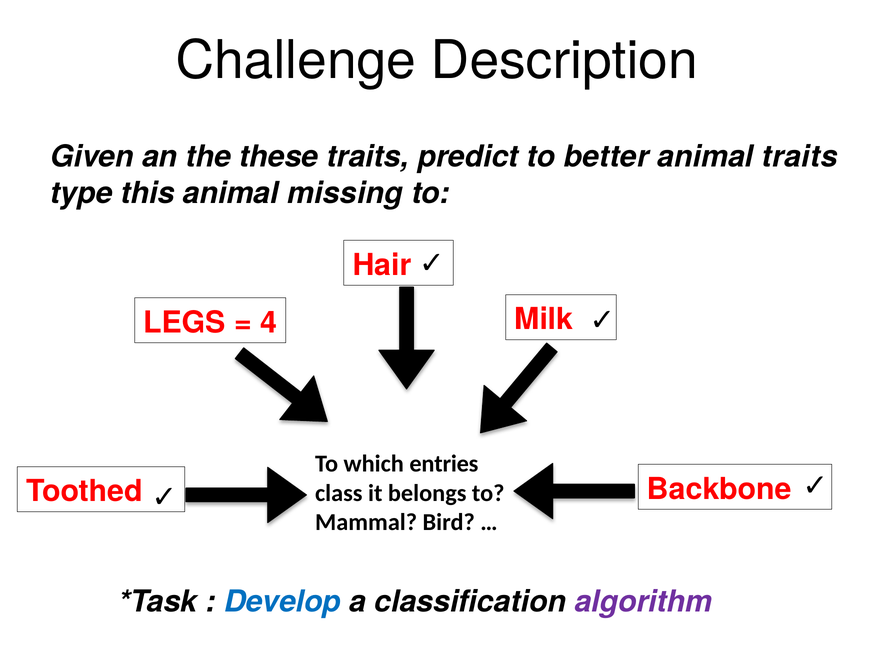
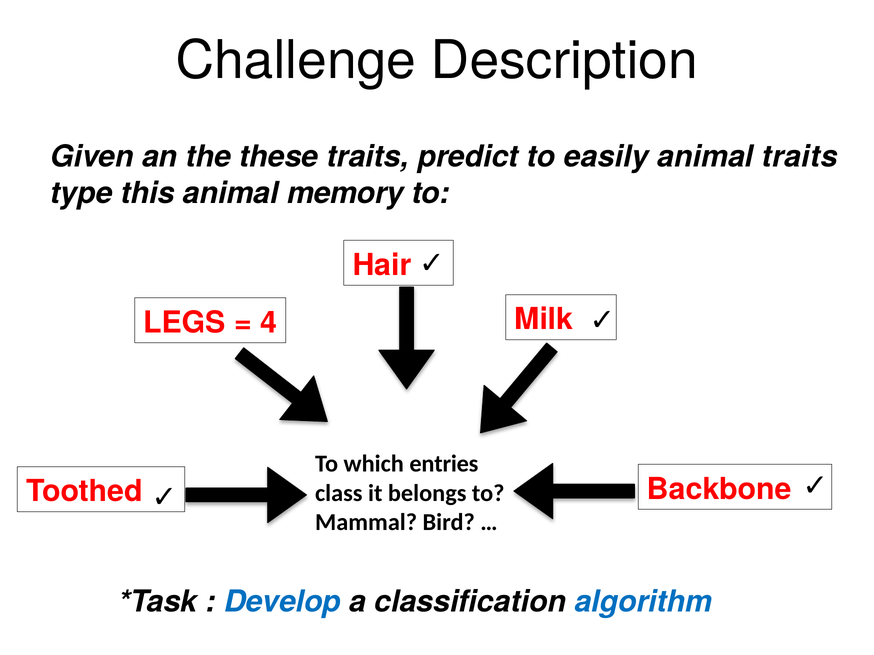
better: better -> easily (606, 157)
missing: missing -> memory (345, 193)
algorithm colour: purple -> blue (643, 602)
